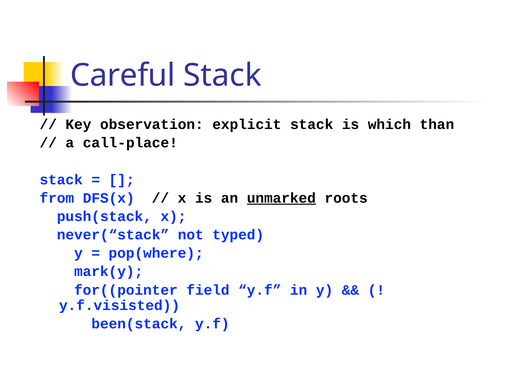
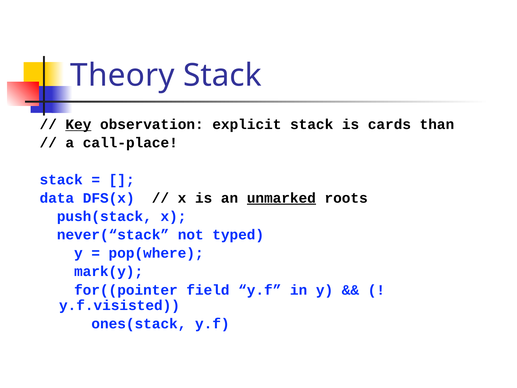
Careful: Careful -> Theory (122, 75)
Key underline: none -> present (78, 124)
which: which -> cards (389, 124)
from: from -> data (57, 198)
been(stack: been(stack -> ones(stack (139, 324)
